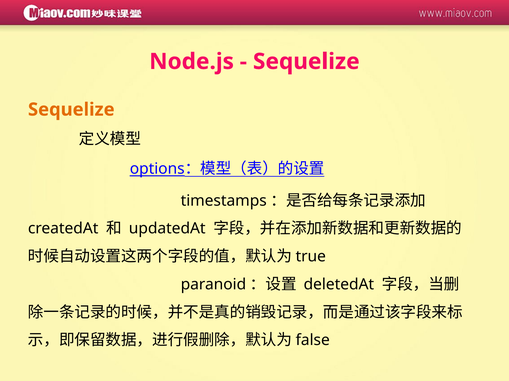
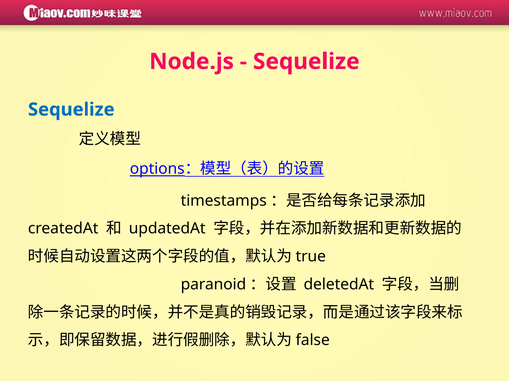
Sequelize colour: orange -> blue (71, 110)
